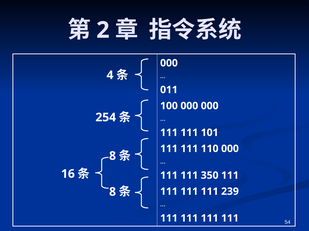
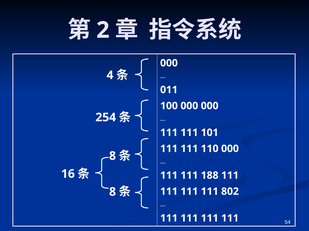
350: 350 -> 188 (210, 176)
239: 239 -> 802 (230, 192)
